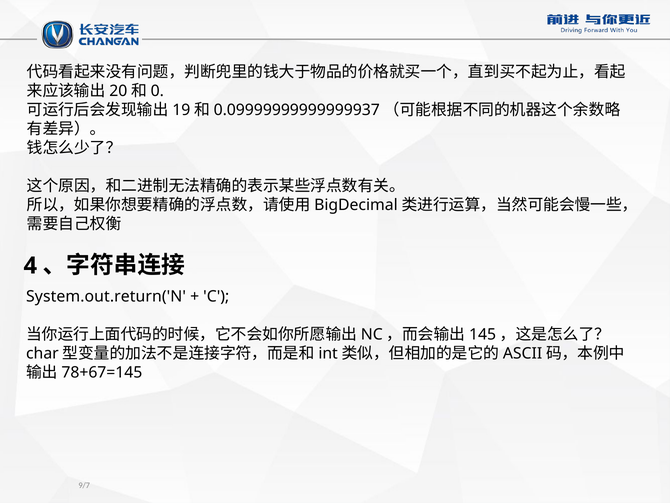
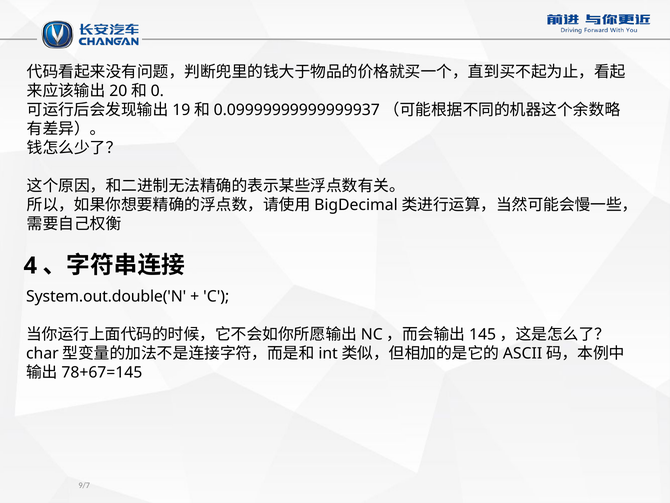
System.out.return('N: System.out.return('N -> System.out.double('N (106, 296)
